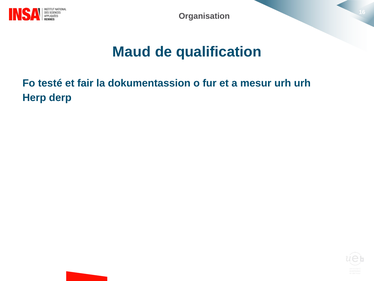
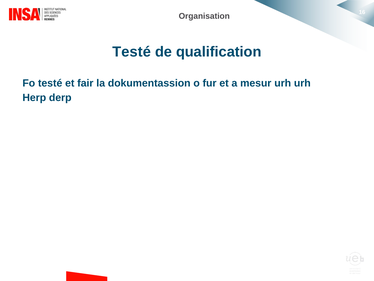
Maud: Maud -> Testé (132, 52)
